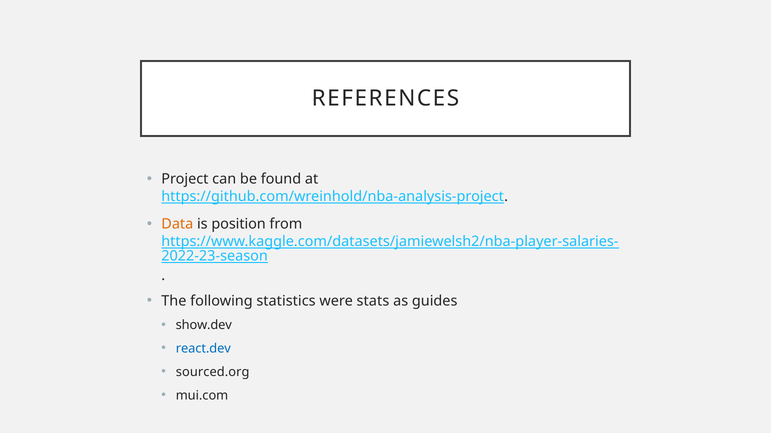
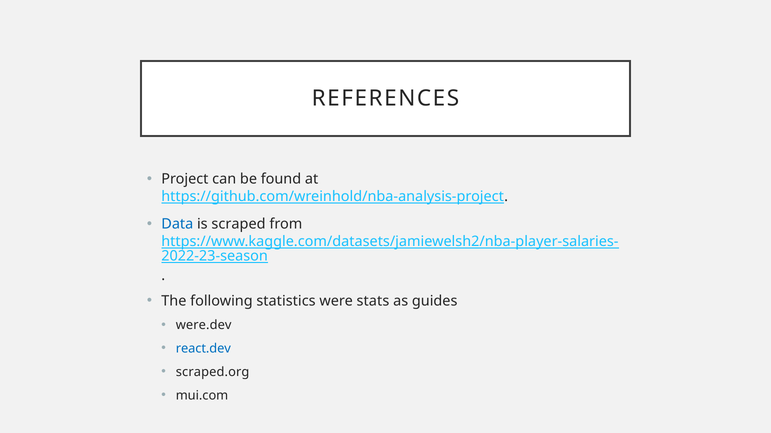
Data colour: orange -> blue (177, 224)
position: position -> scraped (239, 224)
show.dev: show.dev -> were.dev (204, 326)
sourced.org: sourced.org -> scraped.org (213, 373)
